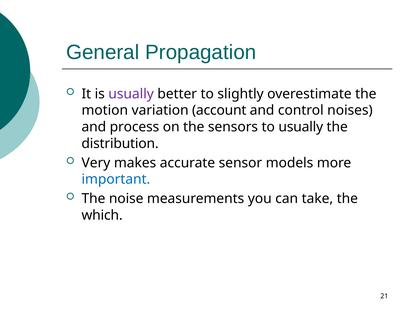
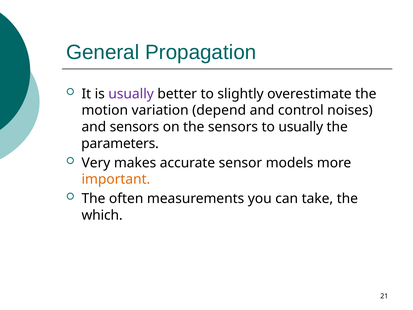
account: account -> depend (219, 110)
and process: process -> sensors (134, 127)
distribution: distribution -> parameters (120, 143)
important colour: blue -> orange (116, 179)
noise: noise -> often (126, 198)
